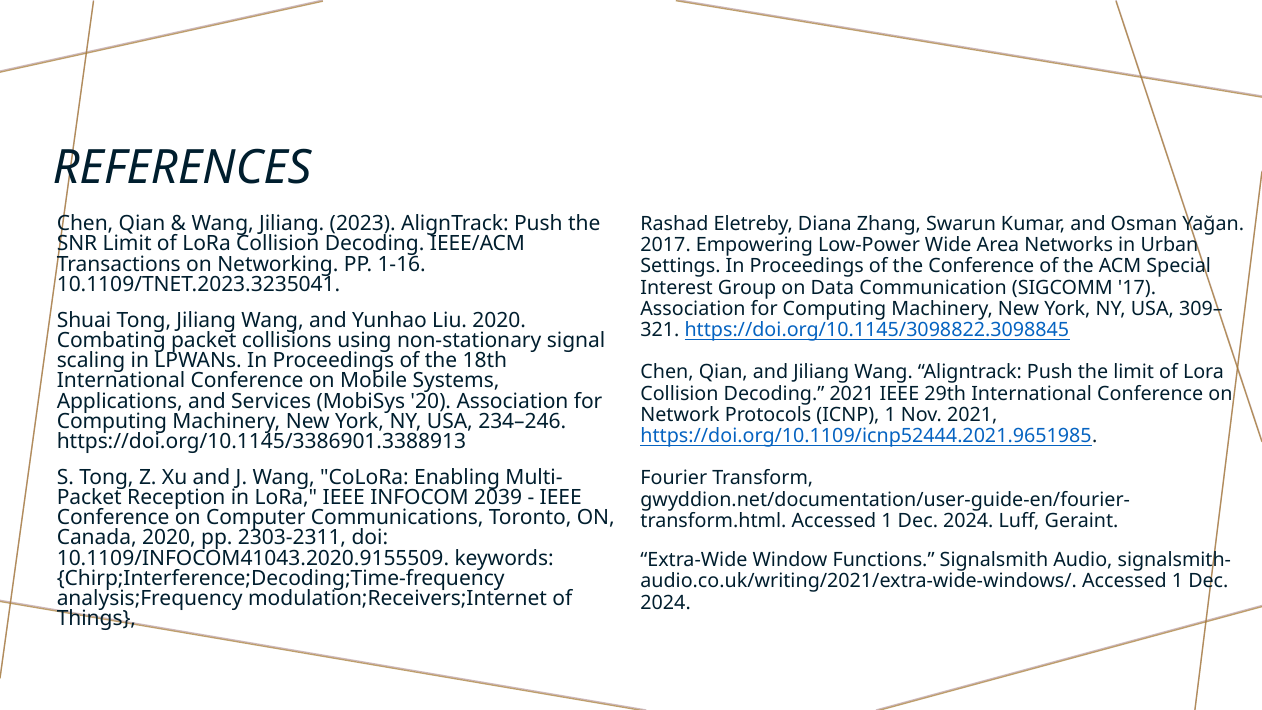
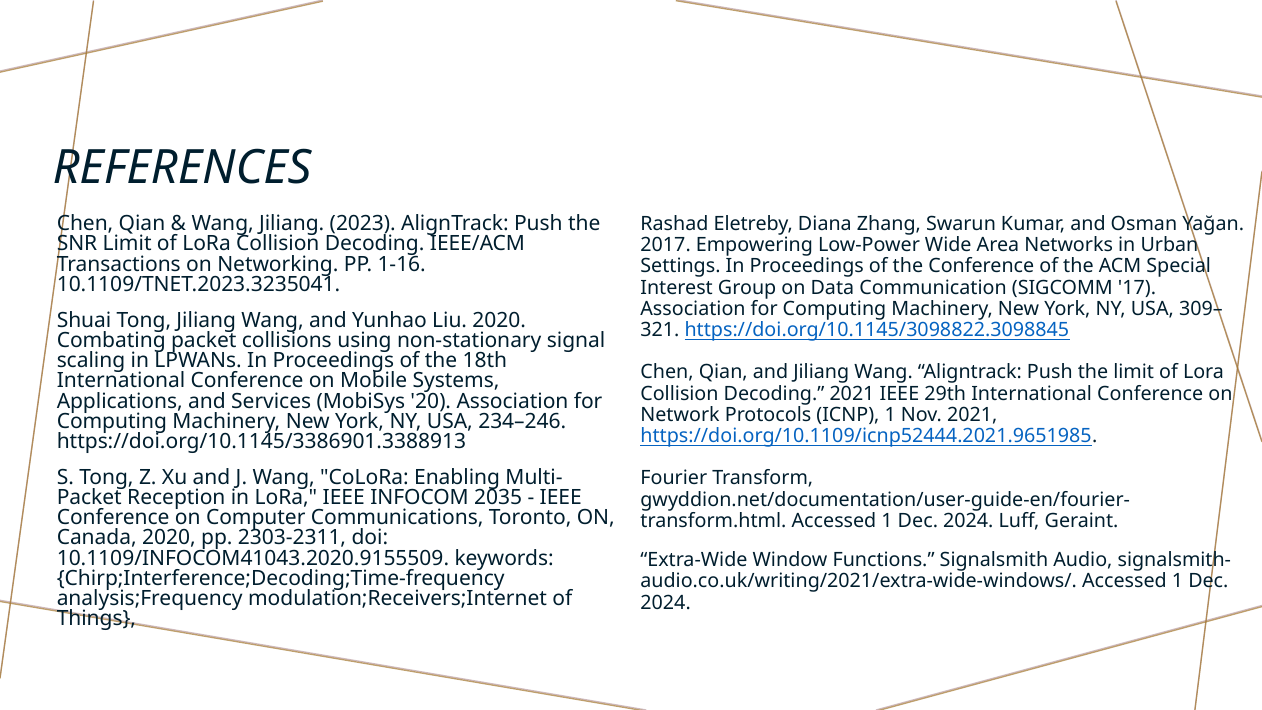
2039: 2039 -> 2035 (498, 498)
